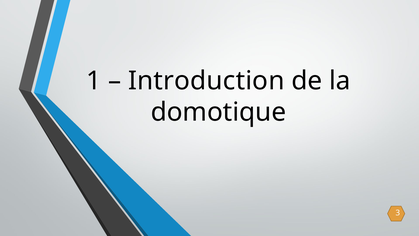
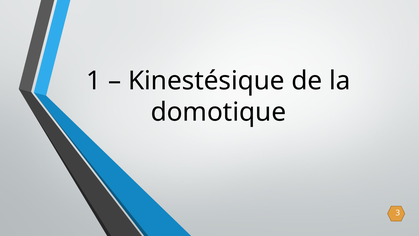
Introduction: Introduction -> Kinestésique (206, 81)
